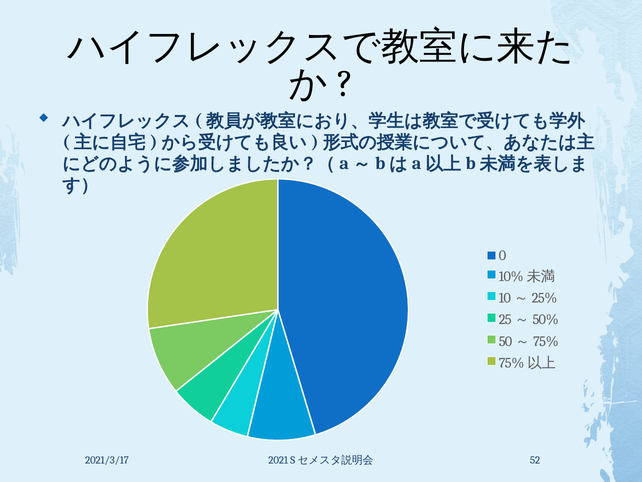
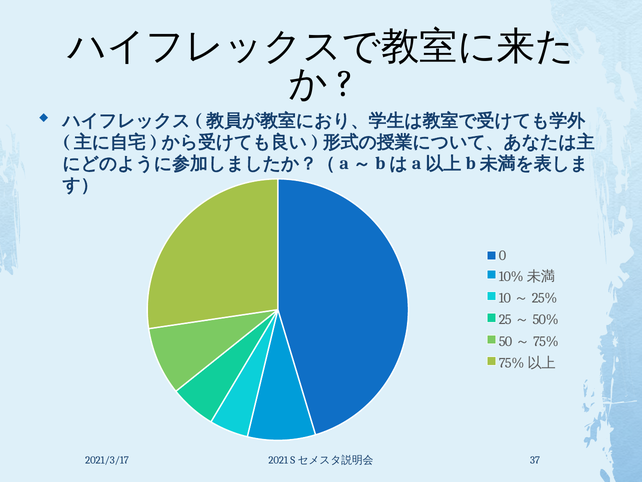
52: 52 -> 37 (535, 460)
